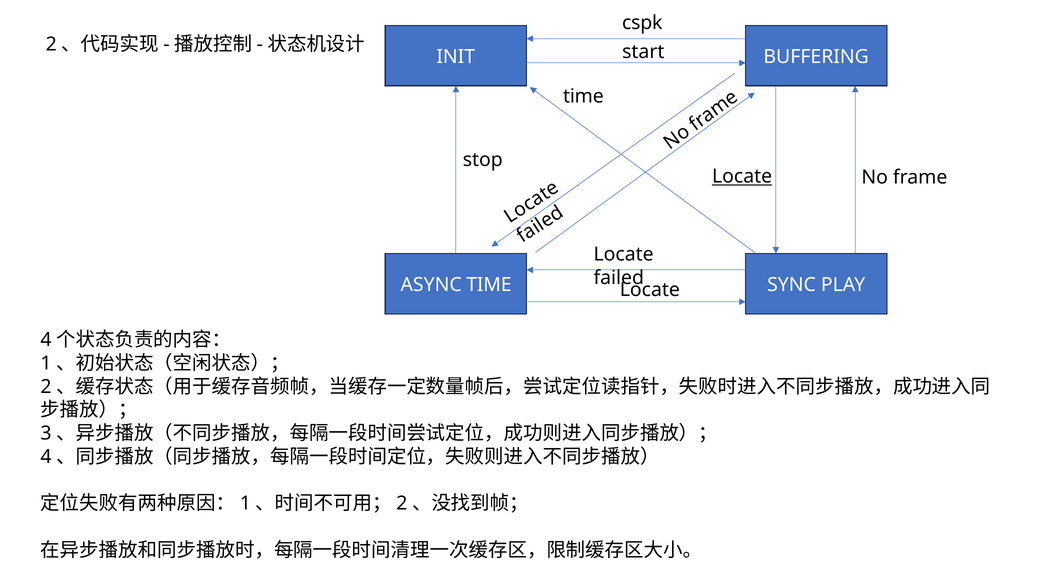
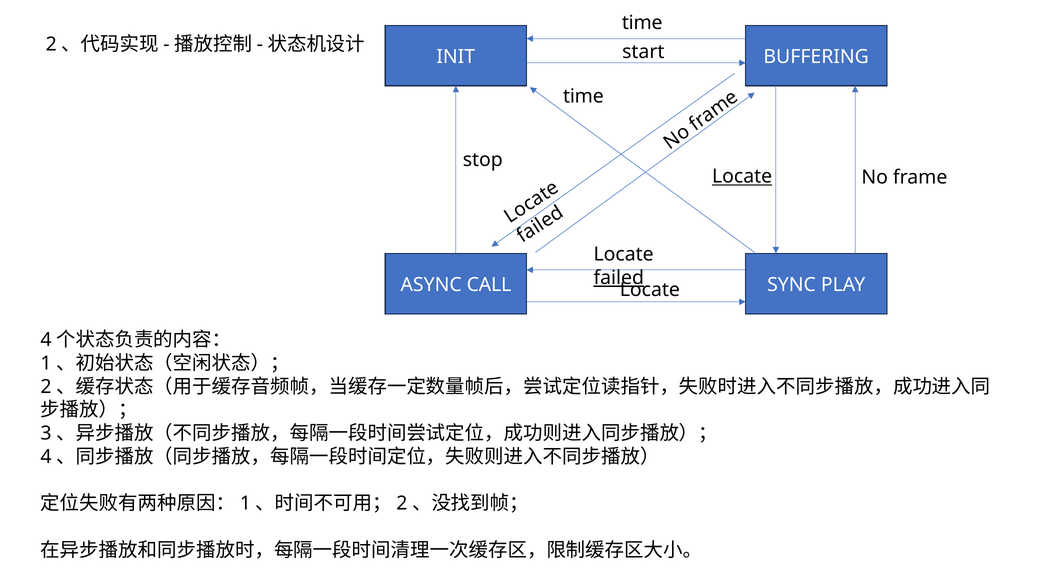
cspk: cspk -> time (642, 23)
failed underline: none -> present (619, 278)
ASYNC TIME: TIME -> CALL (489, 285)
